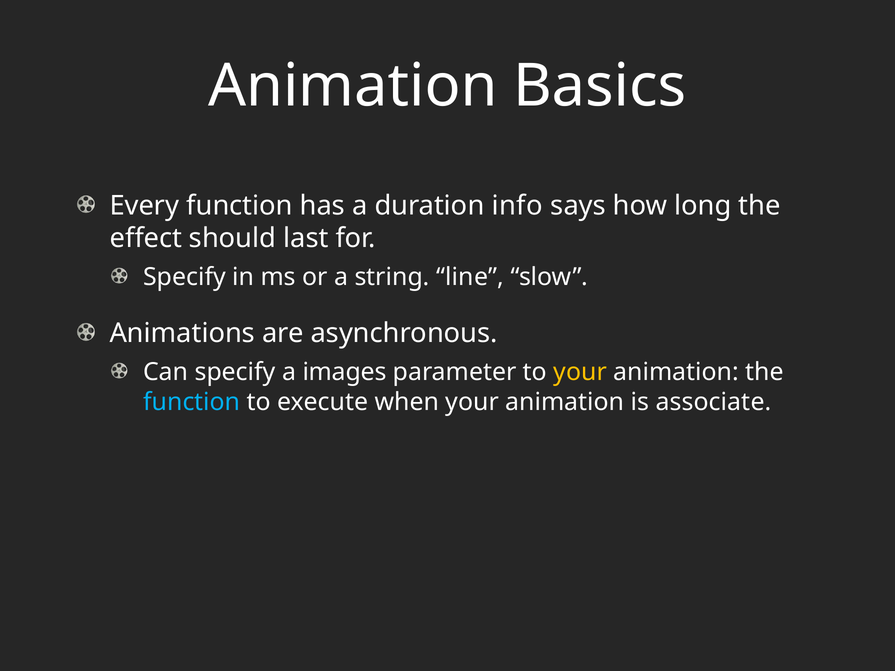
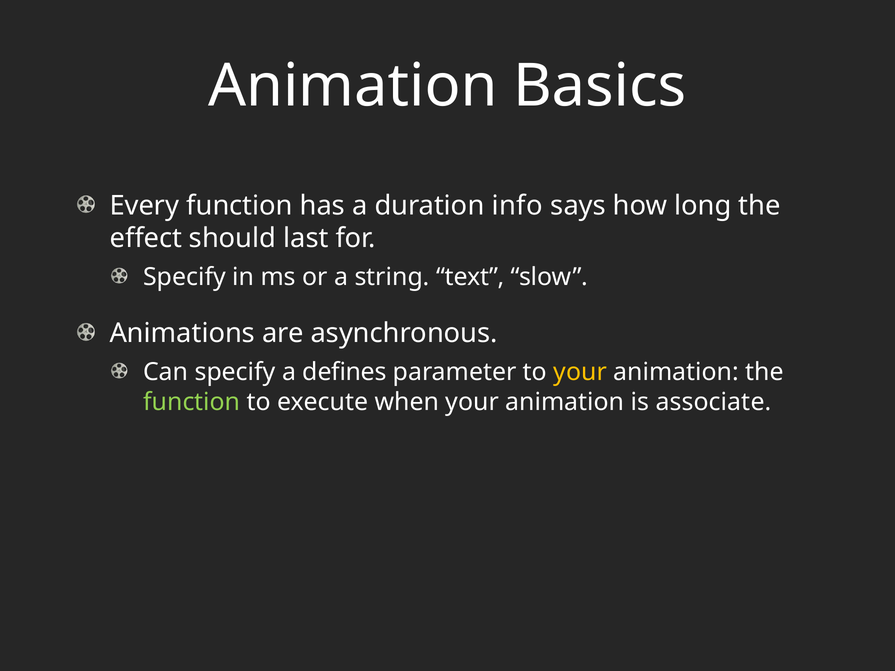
line: line -> text (470, 277)
images: images -> defines (345, 372)
function colour: light blue -> light green (192, 402)
